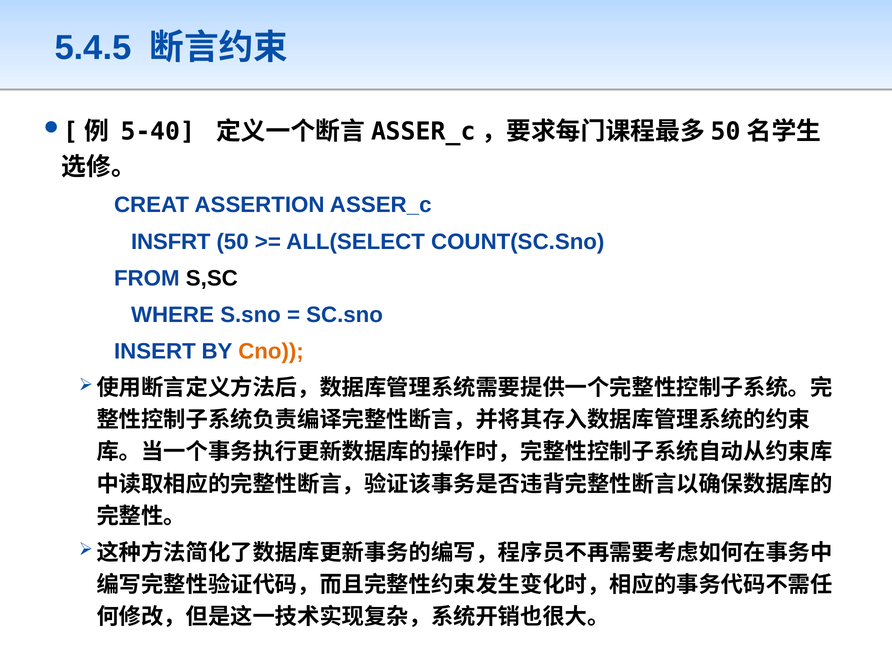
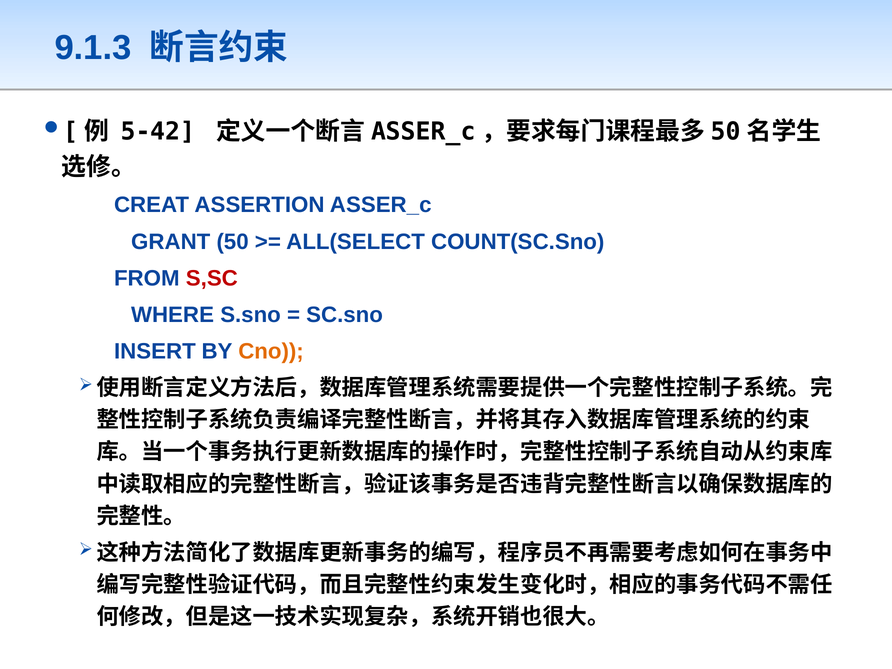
5.4.5: 5.4.5 -> 9.1.3 (93, 48)
5-40: 5-40 -> 5-42 (158, 132)
INSFRT: INSFRT -> GRANT (171, 242)
S,SC colour: black -> red (212, 278)
